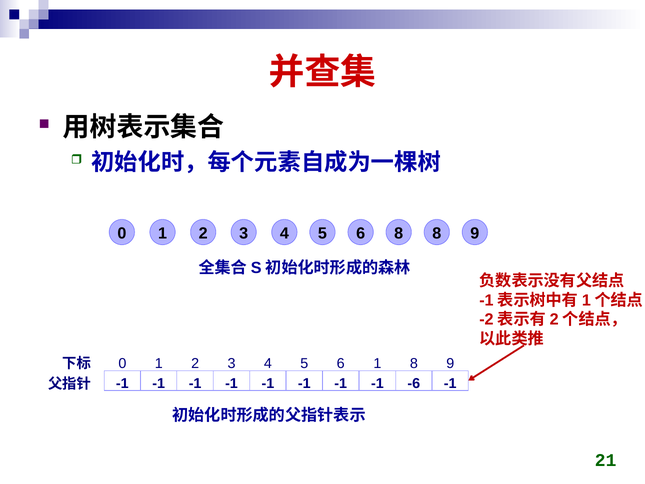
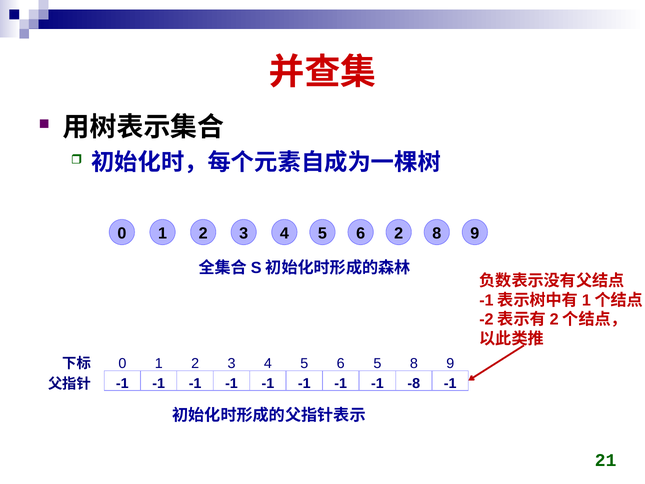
6 8: 8 -> 2 (399, 233)
6 1: 1 -> 5 (377, 363)
-6: -6 -> -8 (414, 383)
